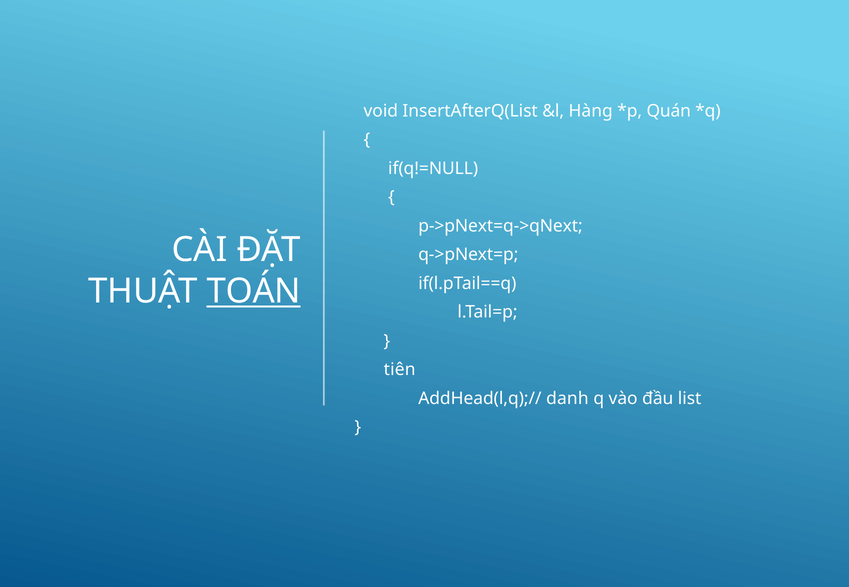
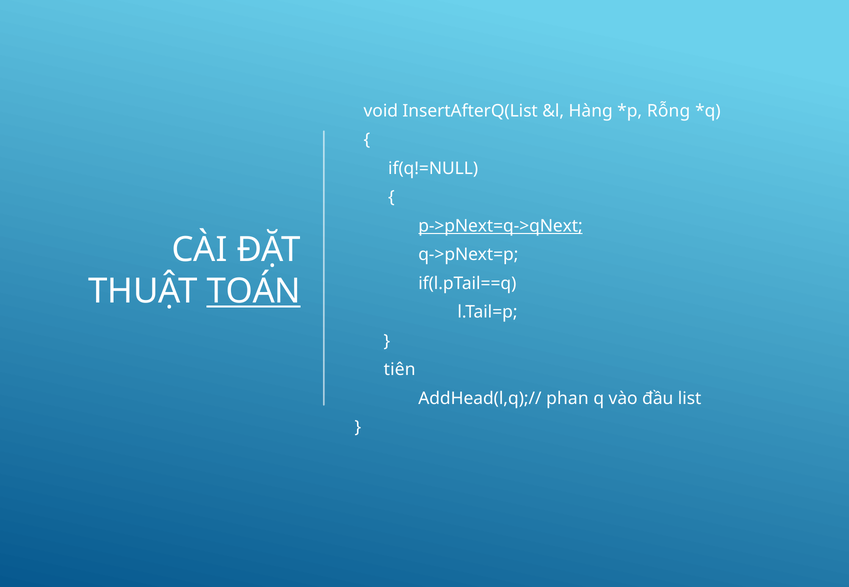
Quán: Quán -> Rỗng (669, 111)
p->pNext=q->qNext underline: none -> present (500, 226)
danh: danh -> phan (567, 399)
